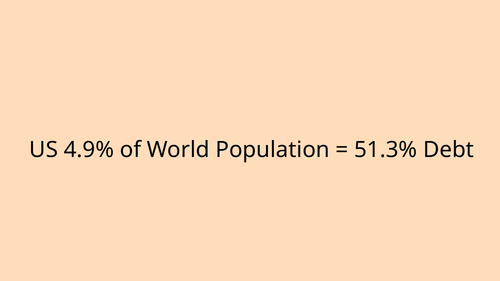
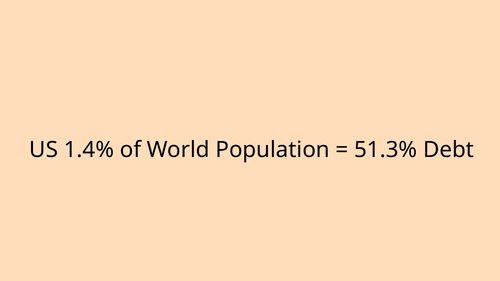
4.9%: 4.9% -> 1.4% (89, 150)
